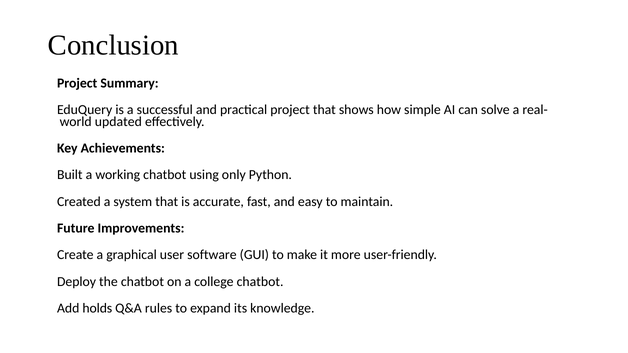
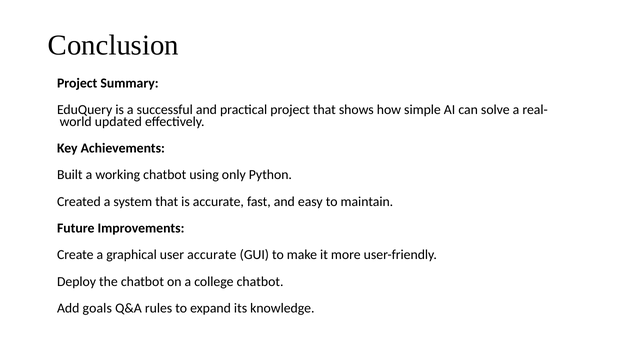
user software: software -> accurate (212, 255)
holds: holds -> goals (97, 309)
